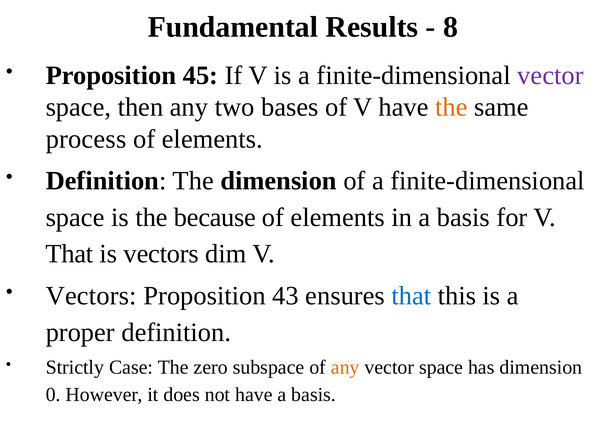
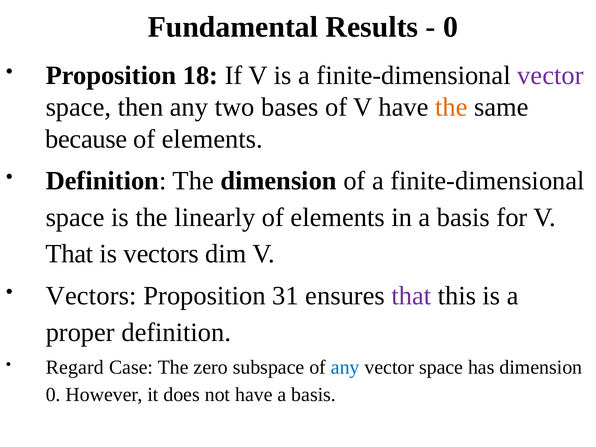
8: 8 -> 0 (450, 27)
45: 45 -> 18 (200, 75)
process: process -> because (86, 139)
because: because -> linearly (215, 217)
43: 43 -> 31 (286, 296)
that colour: blue -> purple (411, 296)
Strictly: Strictly -> Regard (75, 367)
any colour: orange -> blue (345, 367)
